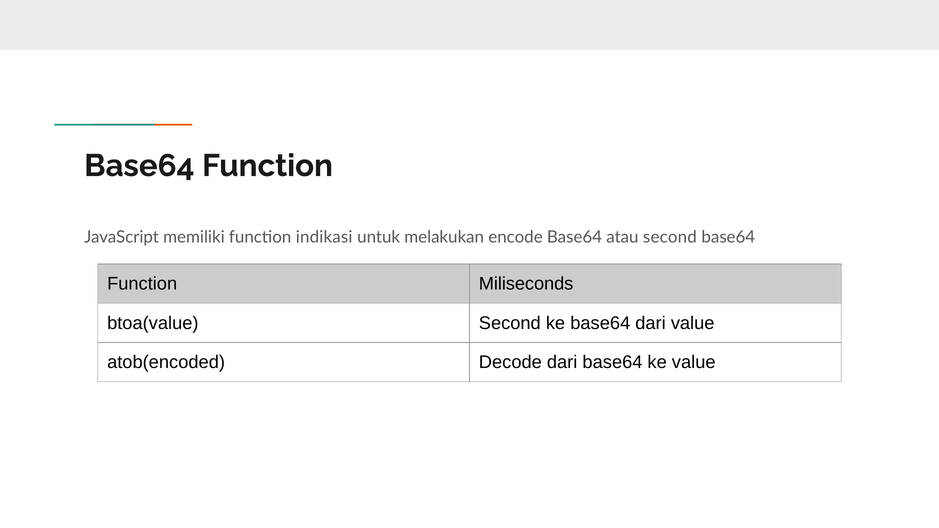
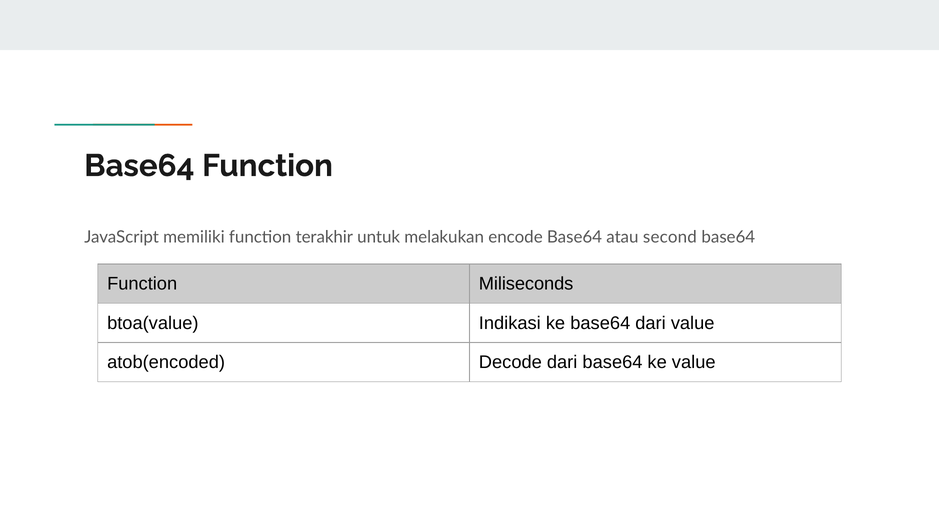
indikasi: indikasi -> terakhir (324, 237)
btoa(value Second: Second -> Indikasi (510, 323)
